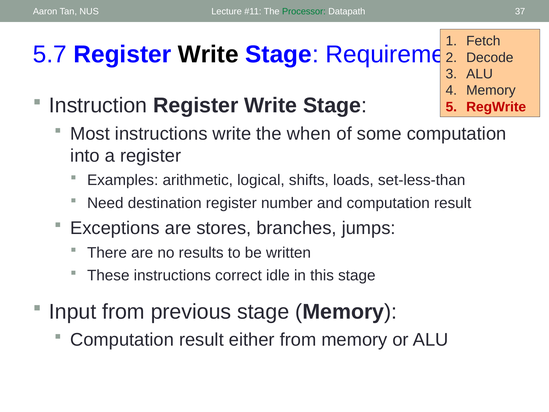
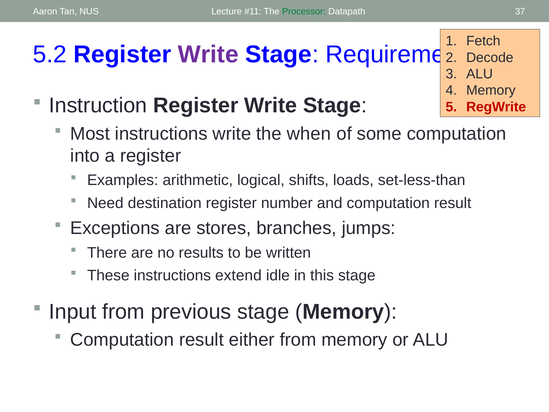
5.7: 5.7 -> 5.2 (50, 54)
Write colour: black -> purple (208, 54)
correct: correct -> extend (238, 275)
